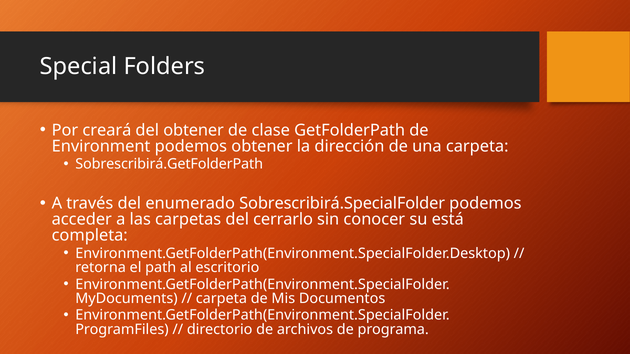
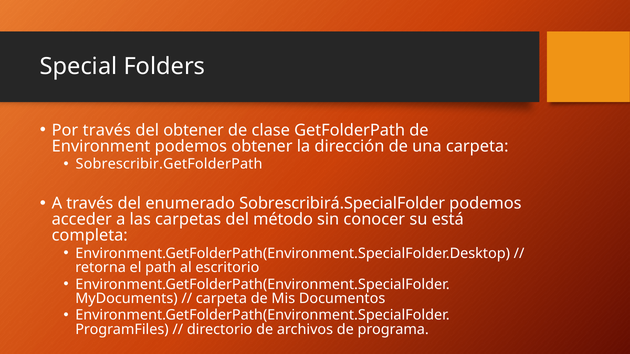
Por creará: creará -> través (107, 130)
Sobrescribirá.GetFolderPath: Sobrescribirá.GetFolderPath -> Sobrescribir.GetFolderPath (169, 164)
cerrarlo: cerrarlo -> método (283, 220)
